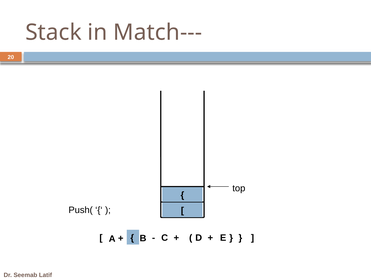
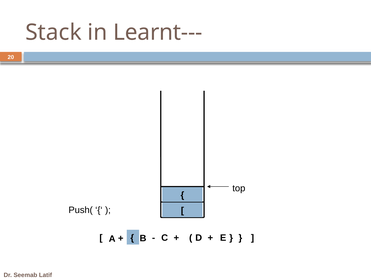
Match---: Match--- -> Learnt--- (158, 32)
